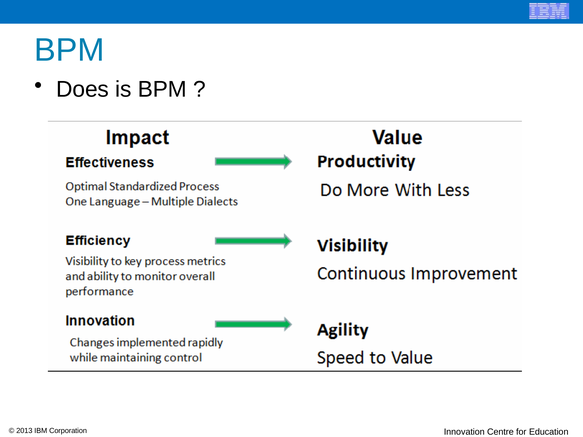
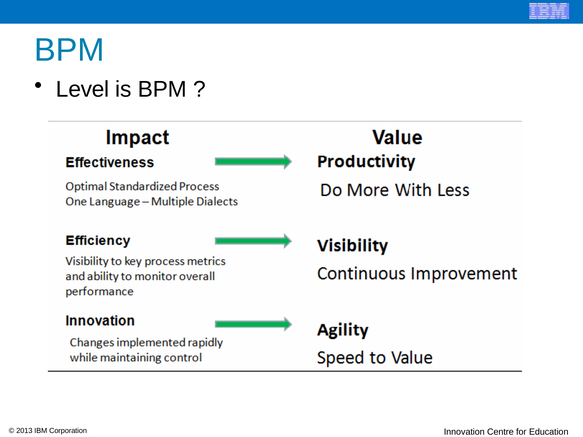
Does: Does -> Level (83, 89)
